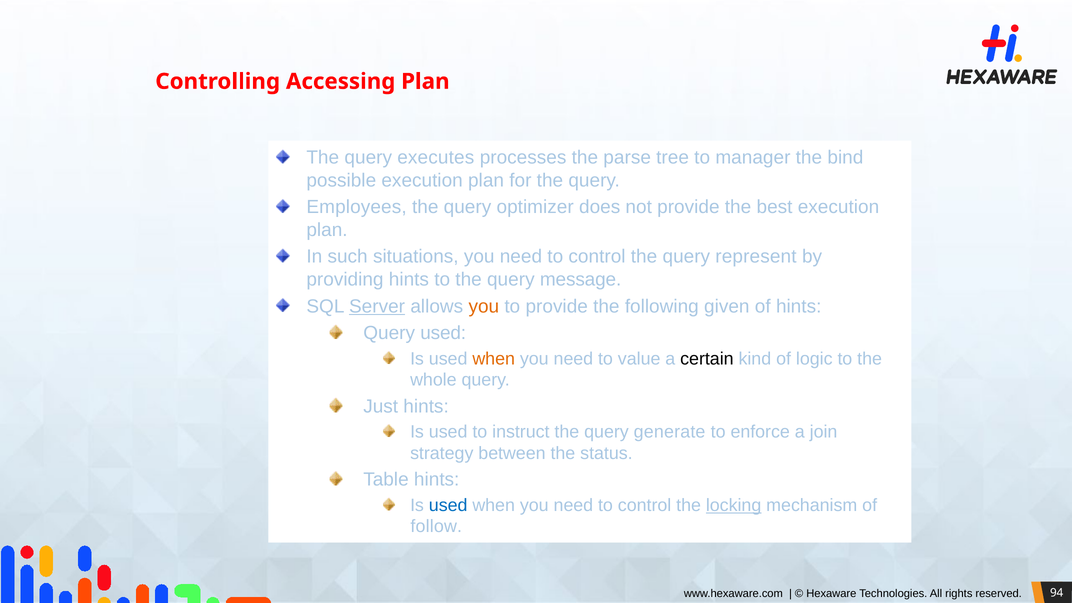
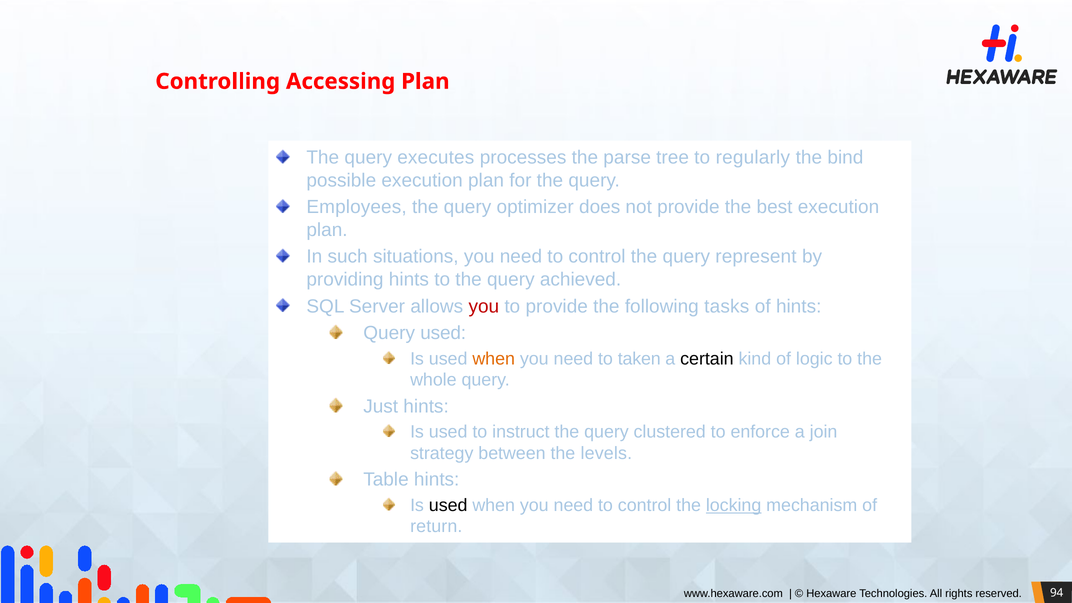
manager: manager -> regularly (753, 157)
message: message -> achieved (581, 279)
Server underline: present -> none (377, 306)
you colour: orange -> red (484, 306)
given: given -> tasks (727, 306)
value: value -> taken (639, 359)
generate: generate -> clustered (670, 432)
status: status -> levels (606, 453)
used colour: blue -> black (448, 505)
follow: follow -> return (436, 527)
